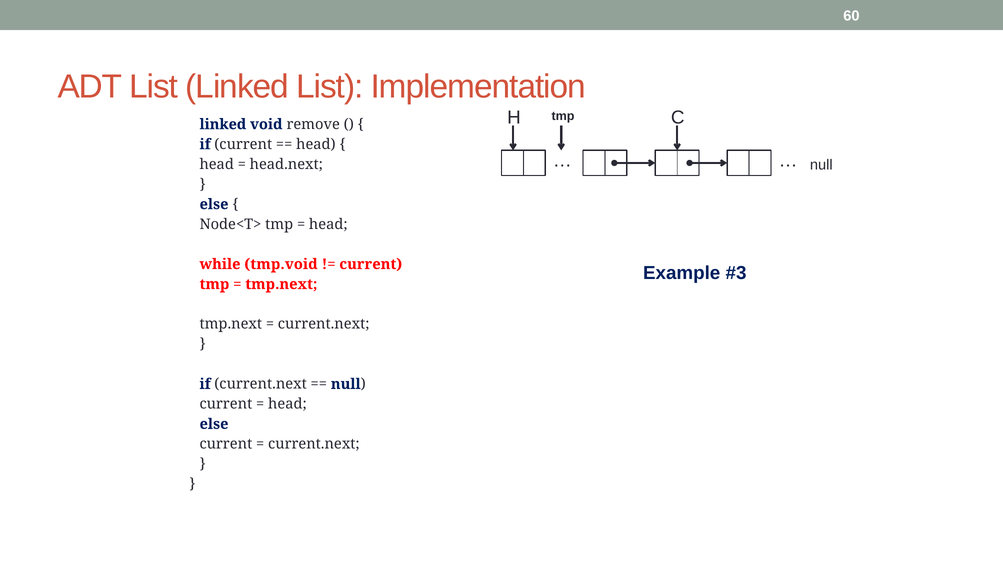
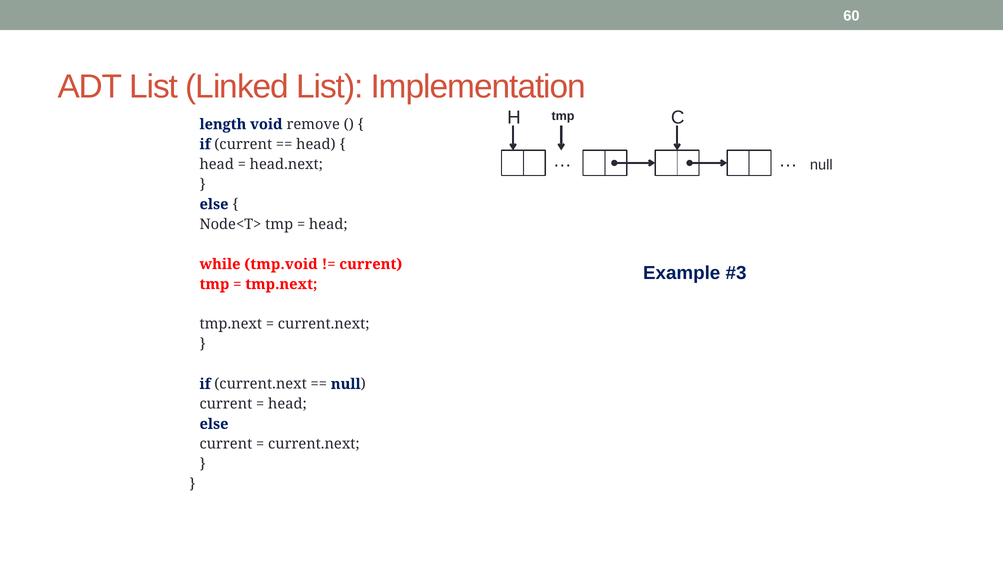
linked: linked -> length (223, 124)
